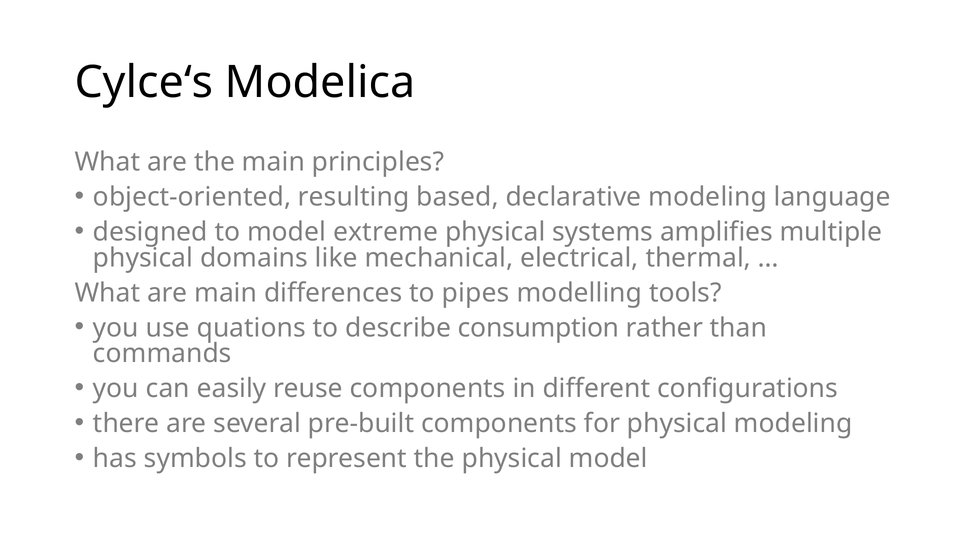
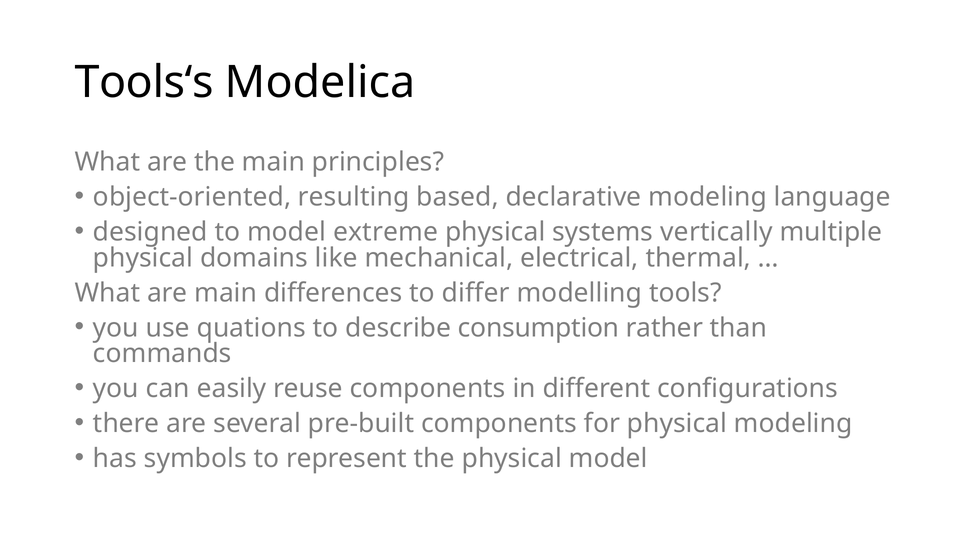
Cylce‘s: Cylce‘s -> Tools‘s (144, 82)
amplifies: amplifies -> vertically (716, 232)
pipes: pipes -> differ (476, 293)
